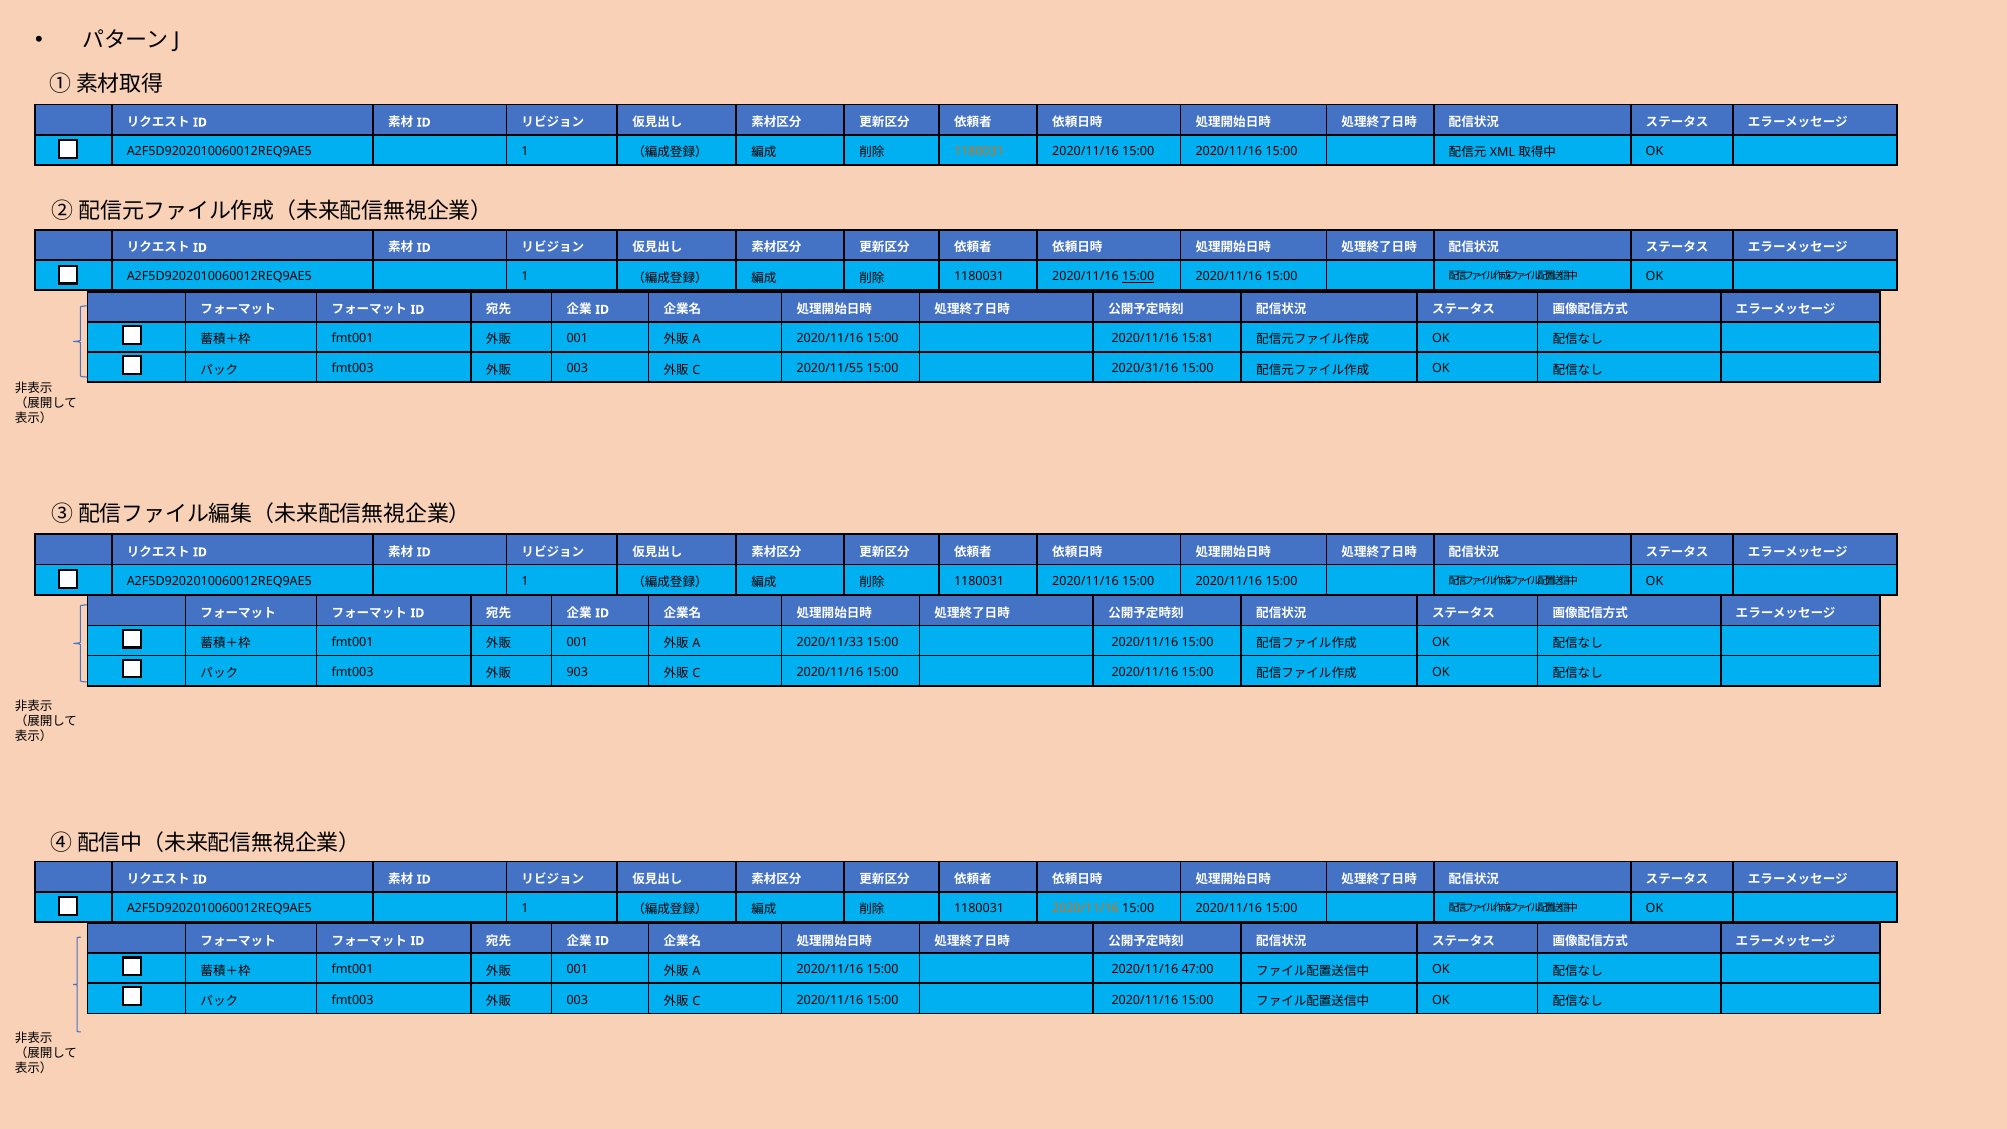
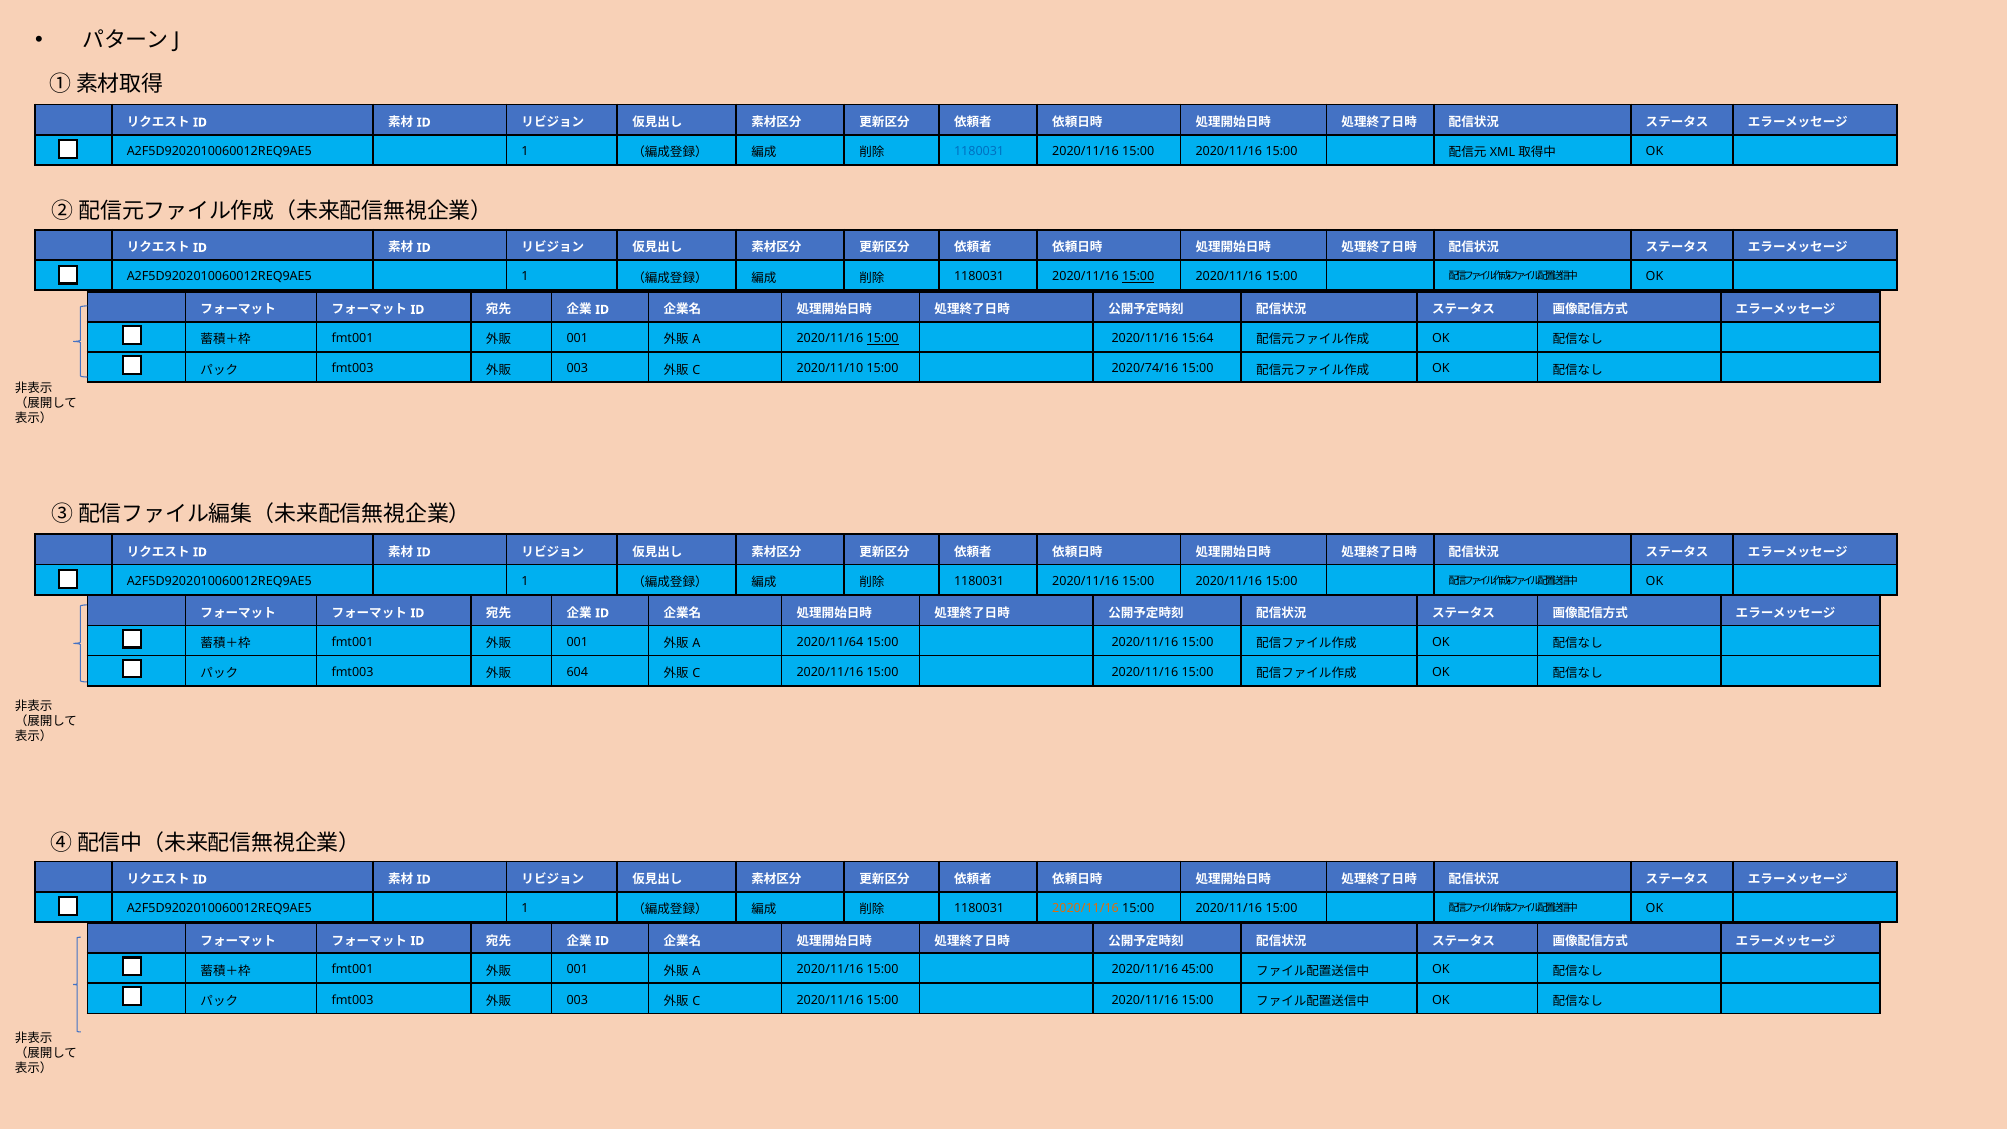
1180031 colour: orange -> blue (979, 151)
15:00 underline: none -> present (883, 339)
15:81: 15:81 -> 15:64 (1198, 339)
2020/11/55: 2020/11/55 -> 2020/11/10 (830, 369)
2020/31/16: 2020/31/16 -> 2020/74/16 (1145, 369)
2020/11/33: 2020/11/33 -> 2020/11/64 (830, 642)
903: 903 -> 604 (577, 672)
47:00: 47:00 -> 45:00 (1198, 970)
